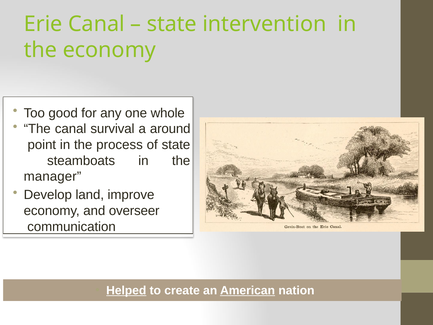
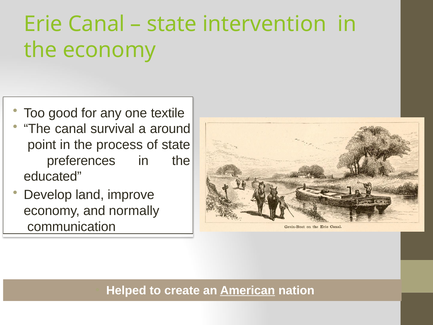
whole: whole -> textile (168, 113)
steamboats: steamboats -> preferences (81, 161)
manager: manager -> educated (53, 176)
overseer: overseer -> normally (134, 211)
Helped underline: present -> none (126, 290)
